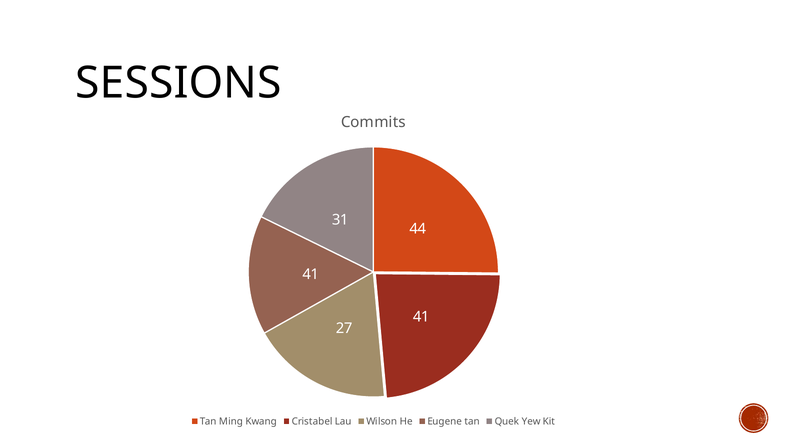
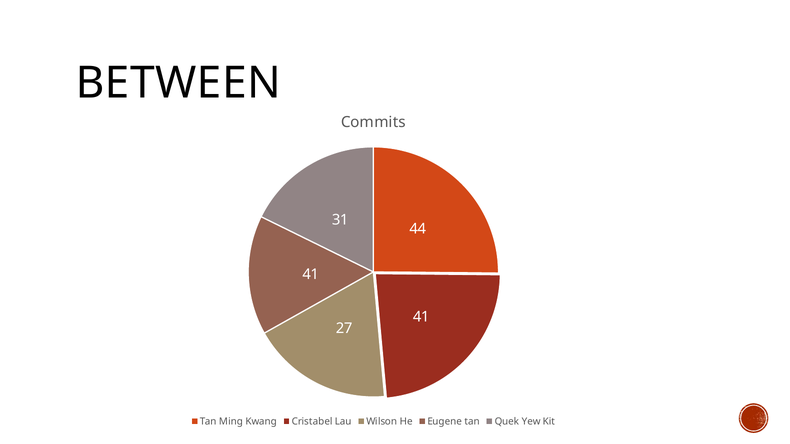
SESSIONS: SESSIONS -> BETWEEN (178, 83)
